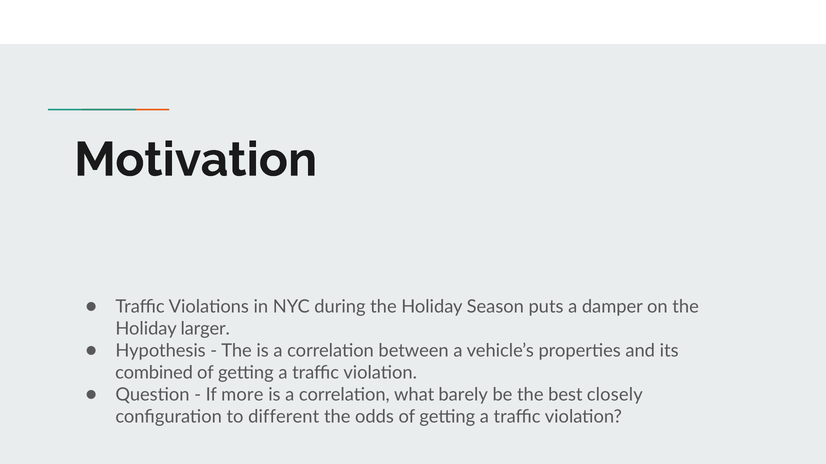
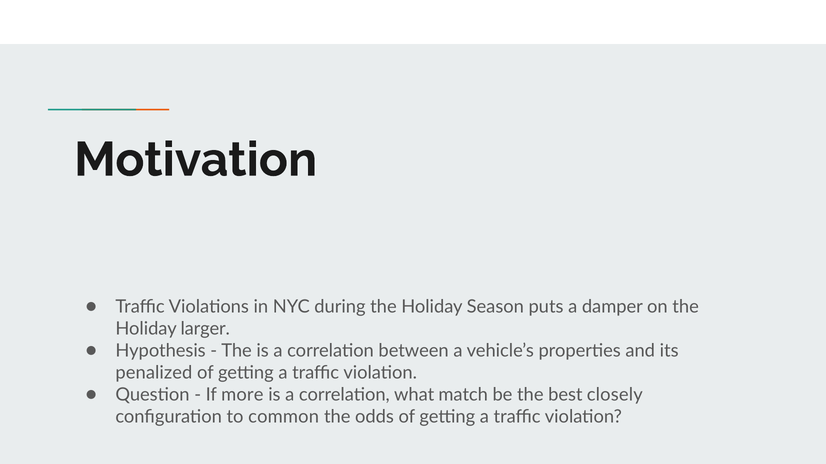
combined: combined -> penalized (154, 373)
barely: barely -> match (463, 395)
different: different -> common (284, 417)
